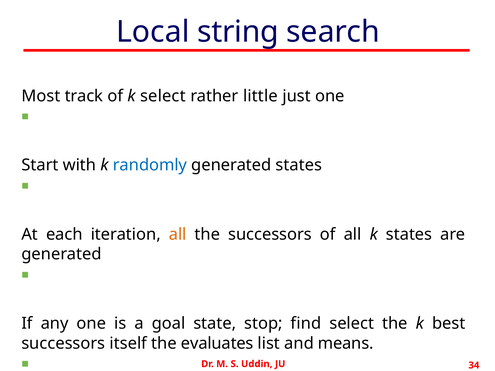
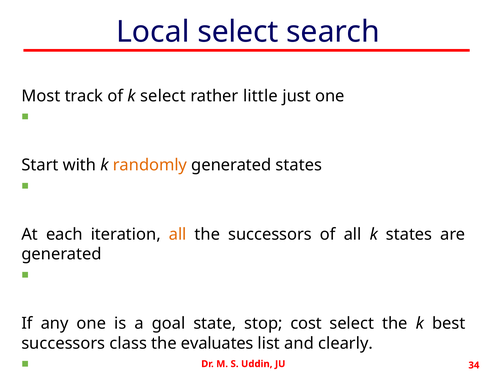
Local string: string -> select (238, 32)
randomly colour: blue -> orange (150, 165)
find: find -> cost (306, 324)
itself: itself -> class (128, 343)
means: means -> clearly (346, 343)
